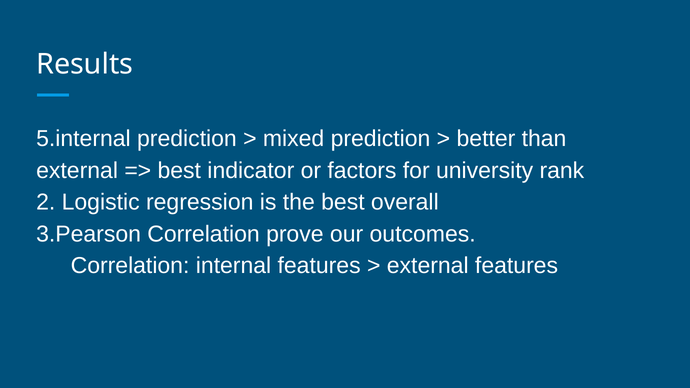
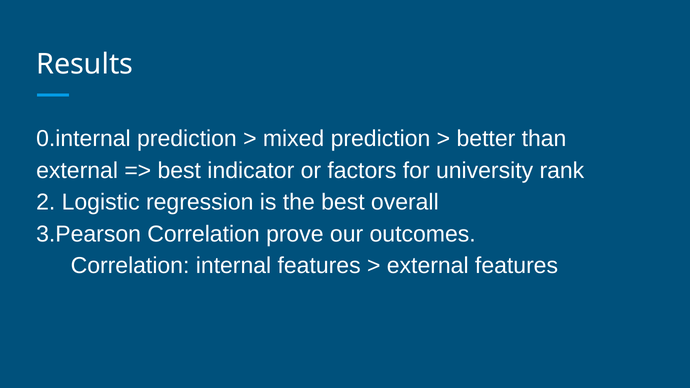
5.internal: 5.internal -> 0.internal (83, 139)
